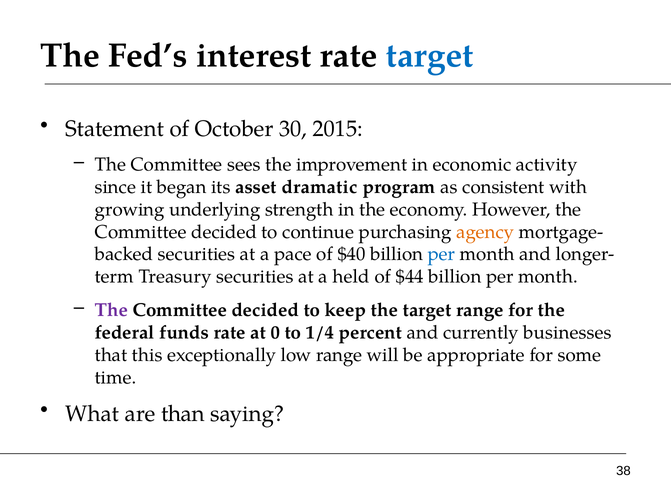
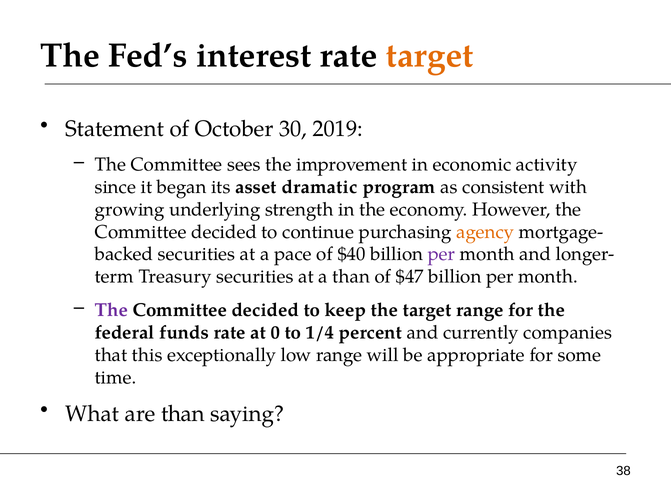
target colour: blue -> orange (430, 55)
2015: 2015 -> 2019 (338, 129)
per colour: blue -> purple (442, 254)
a held: held -> than (351, 276)
$44: $44 -> $47 (410, 276)
businesses: businesses -> companies (568, 332)
